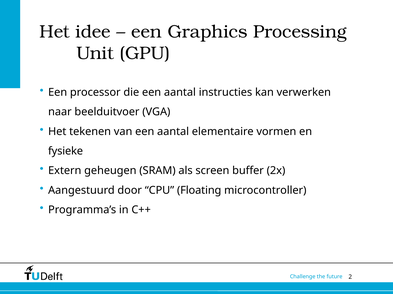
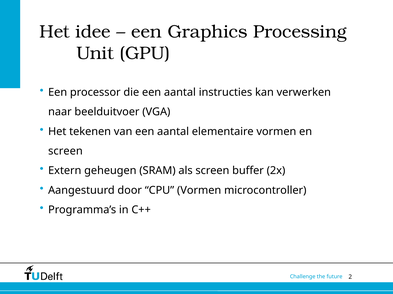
fysieke: fysieke -> screen (65, 151)
CPU Floating: Floating -> Vormen (199, 191)
